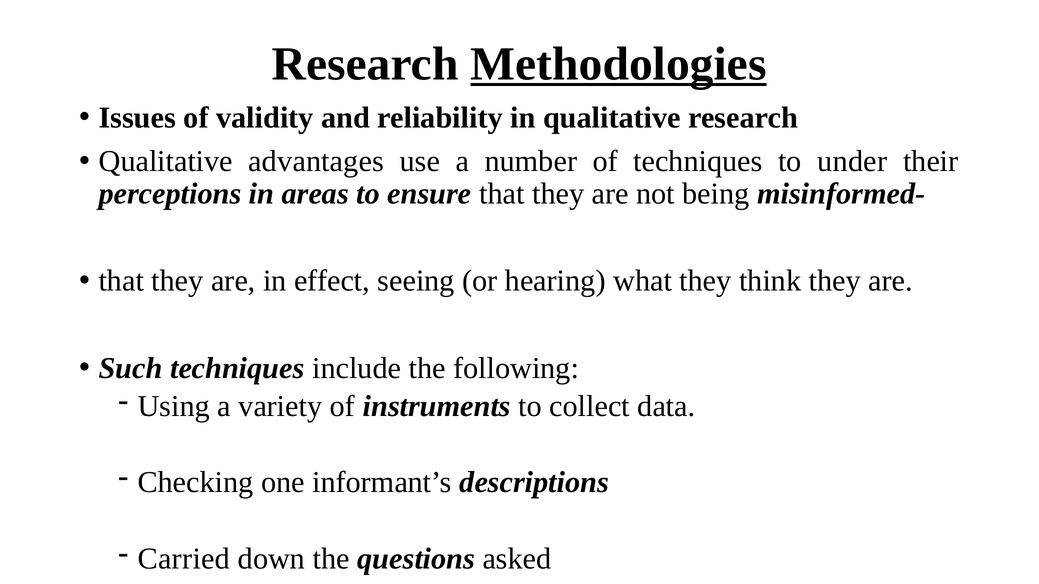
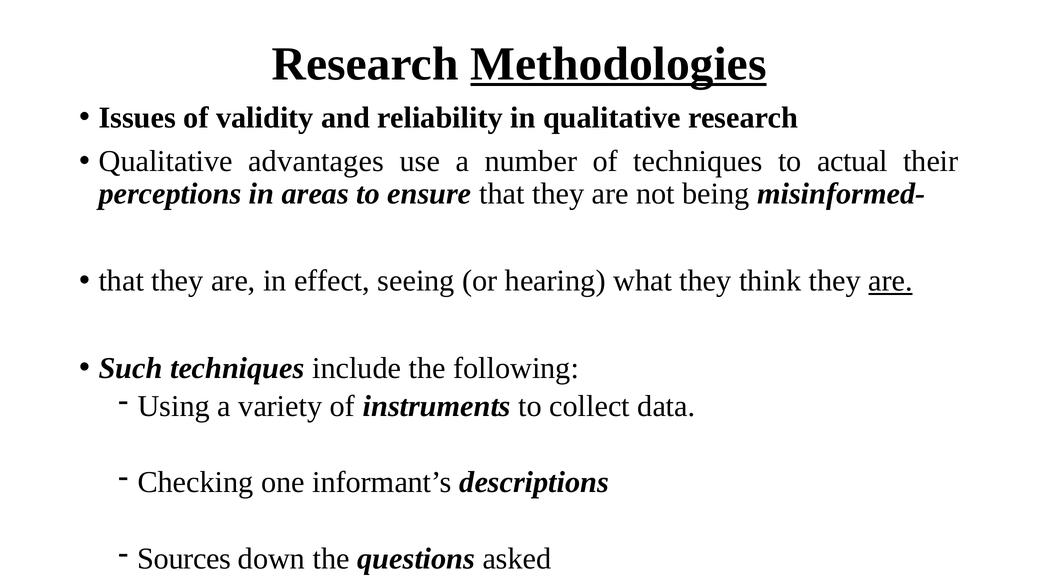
under: under -> actual (852, 161)
are underline: none -> present (891, 281)
Carried: Carried -> Sources (184, 559)
